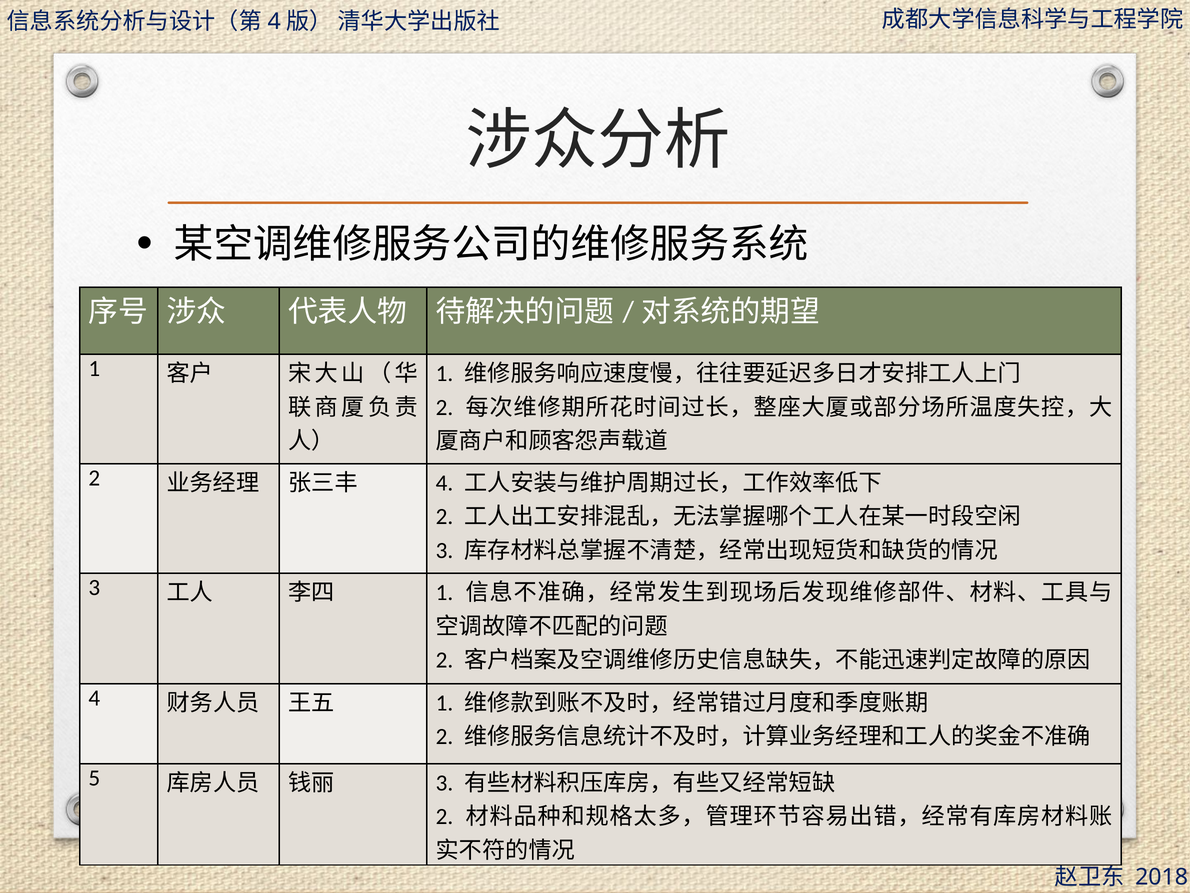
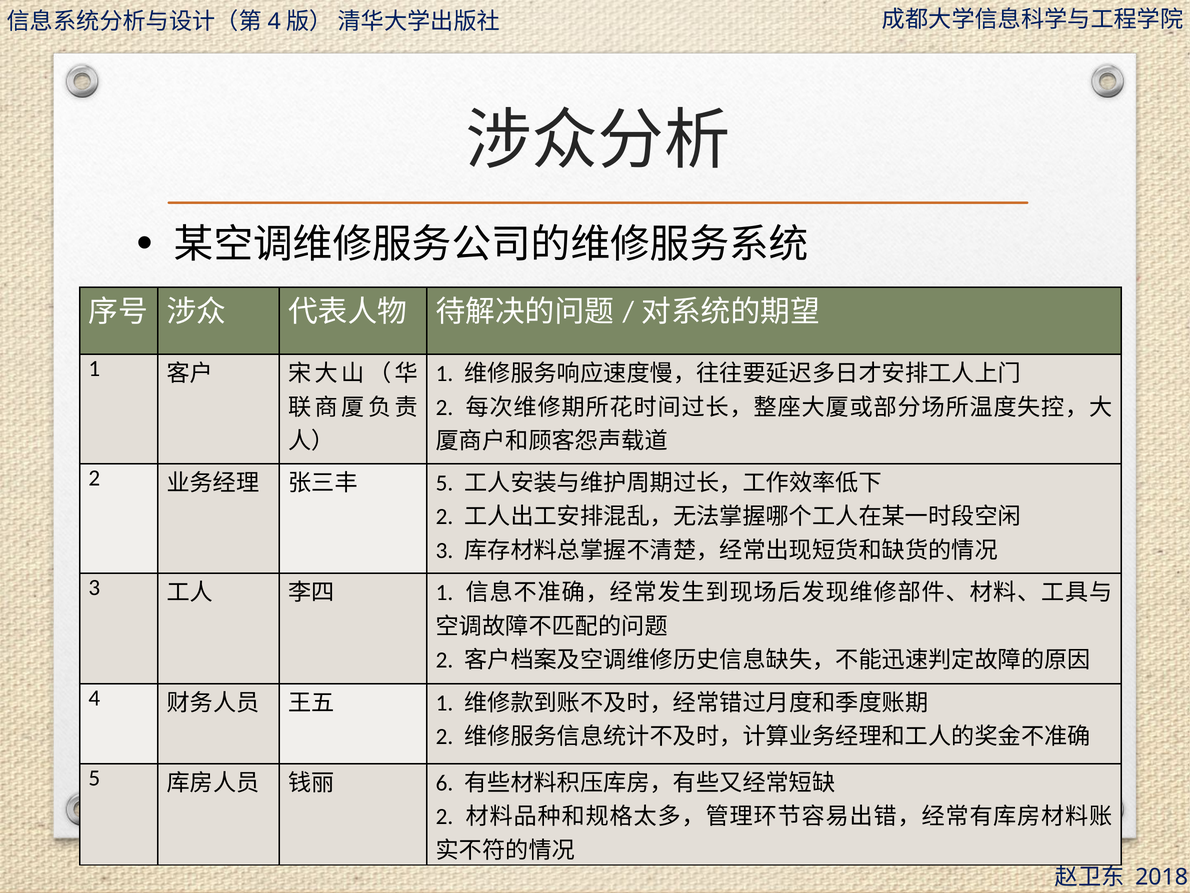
4: 4 -> 5 (444, 483)
3: 3 -> 6 (444, 783)
